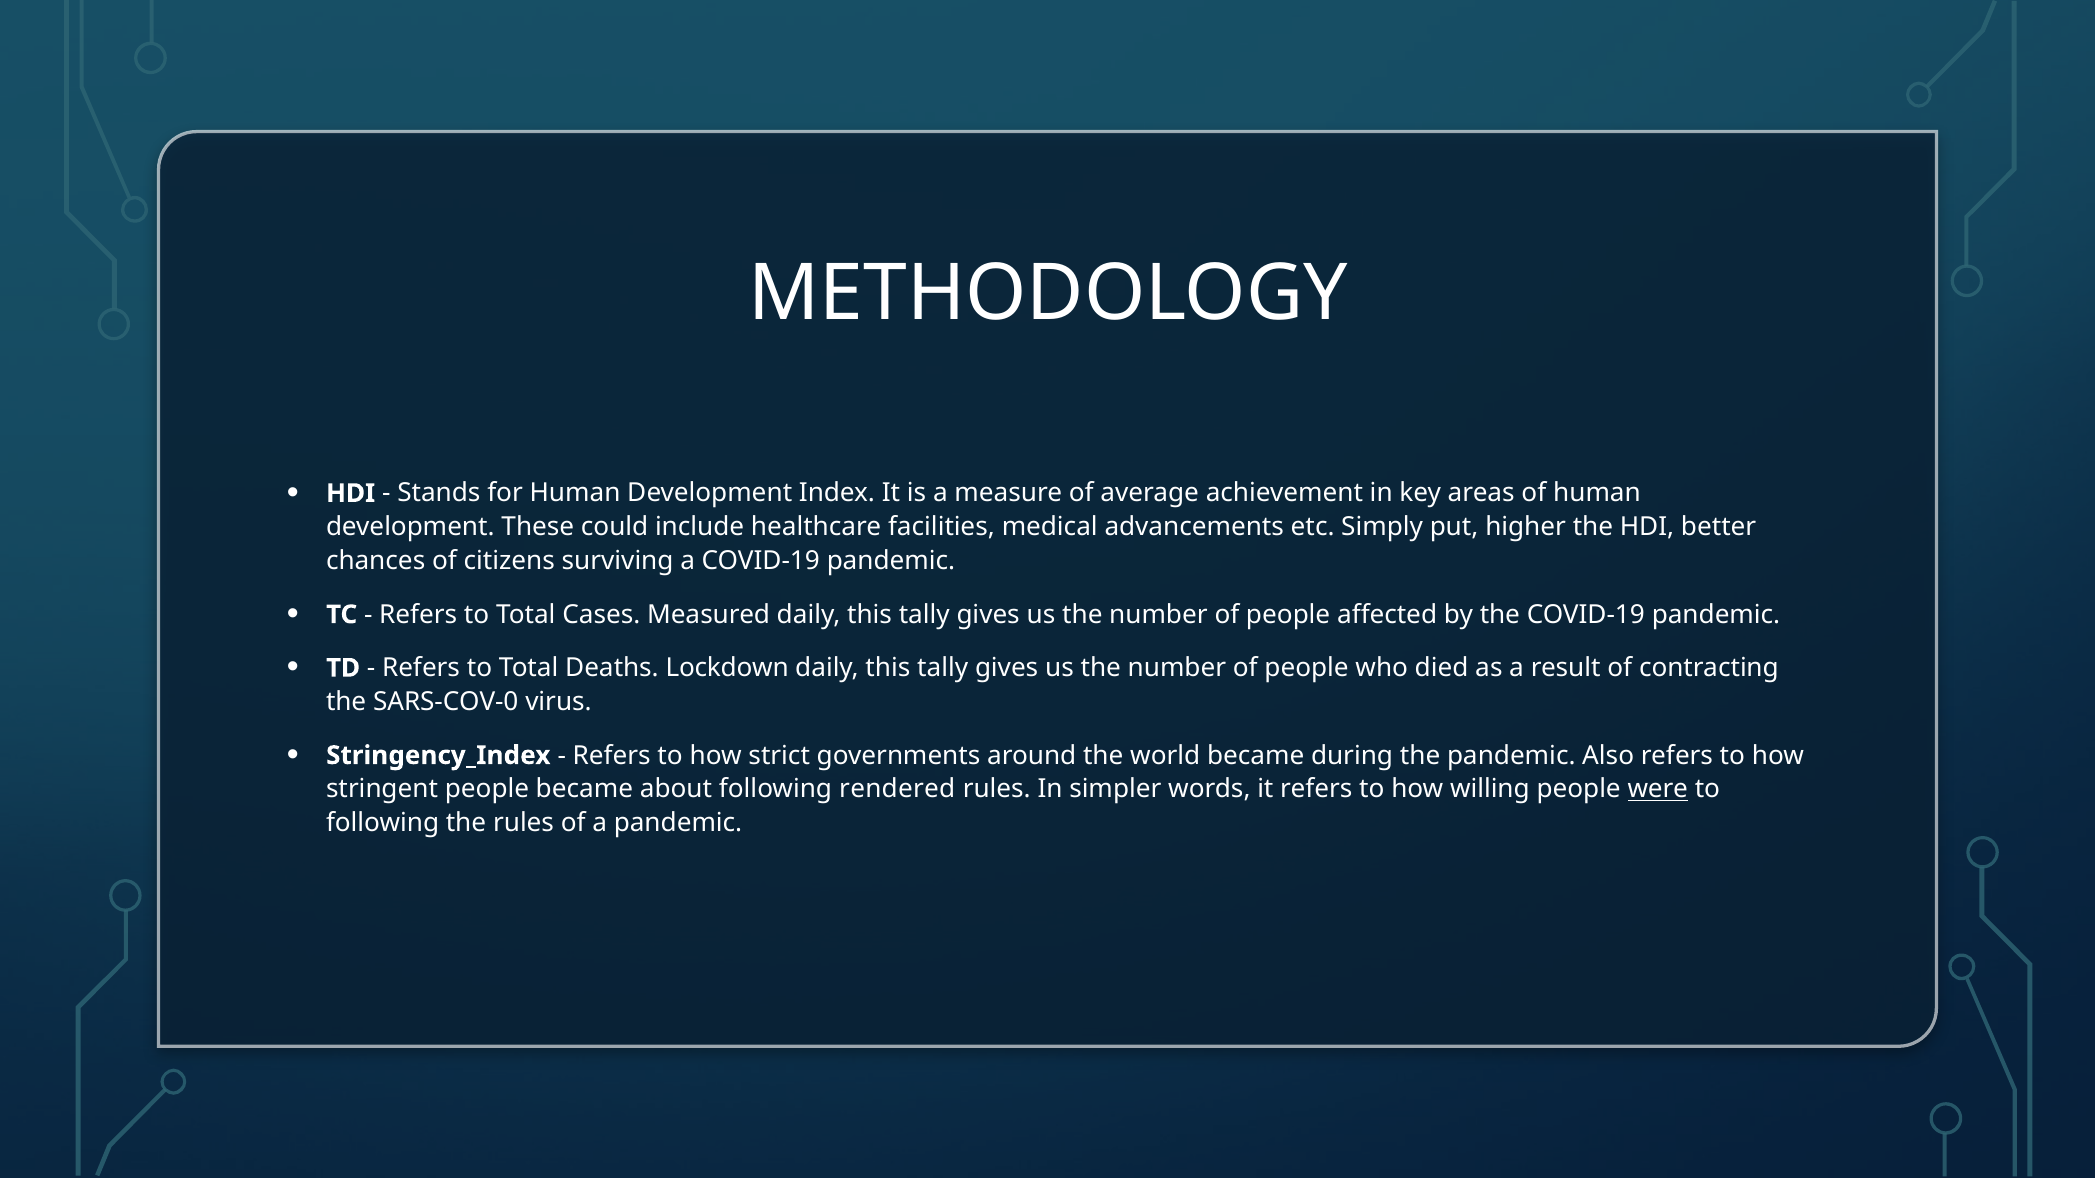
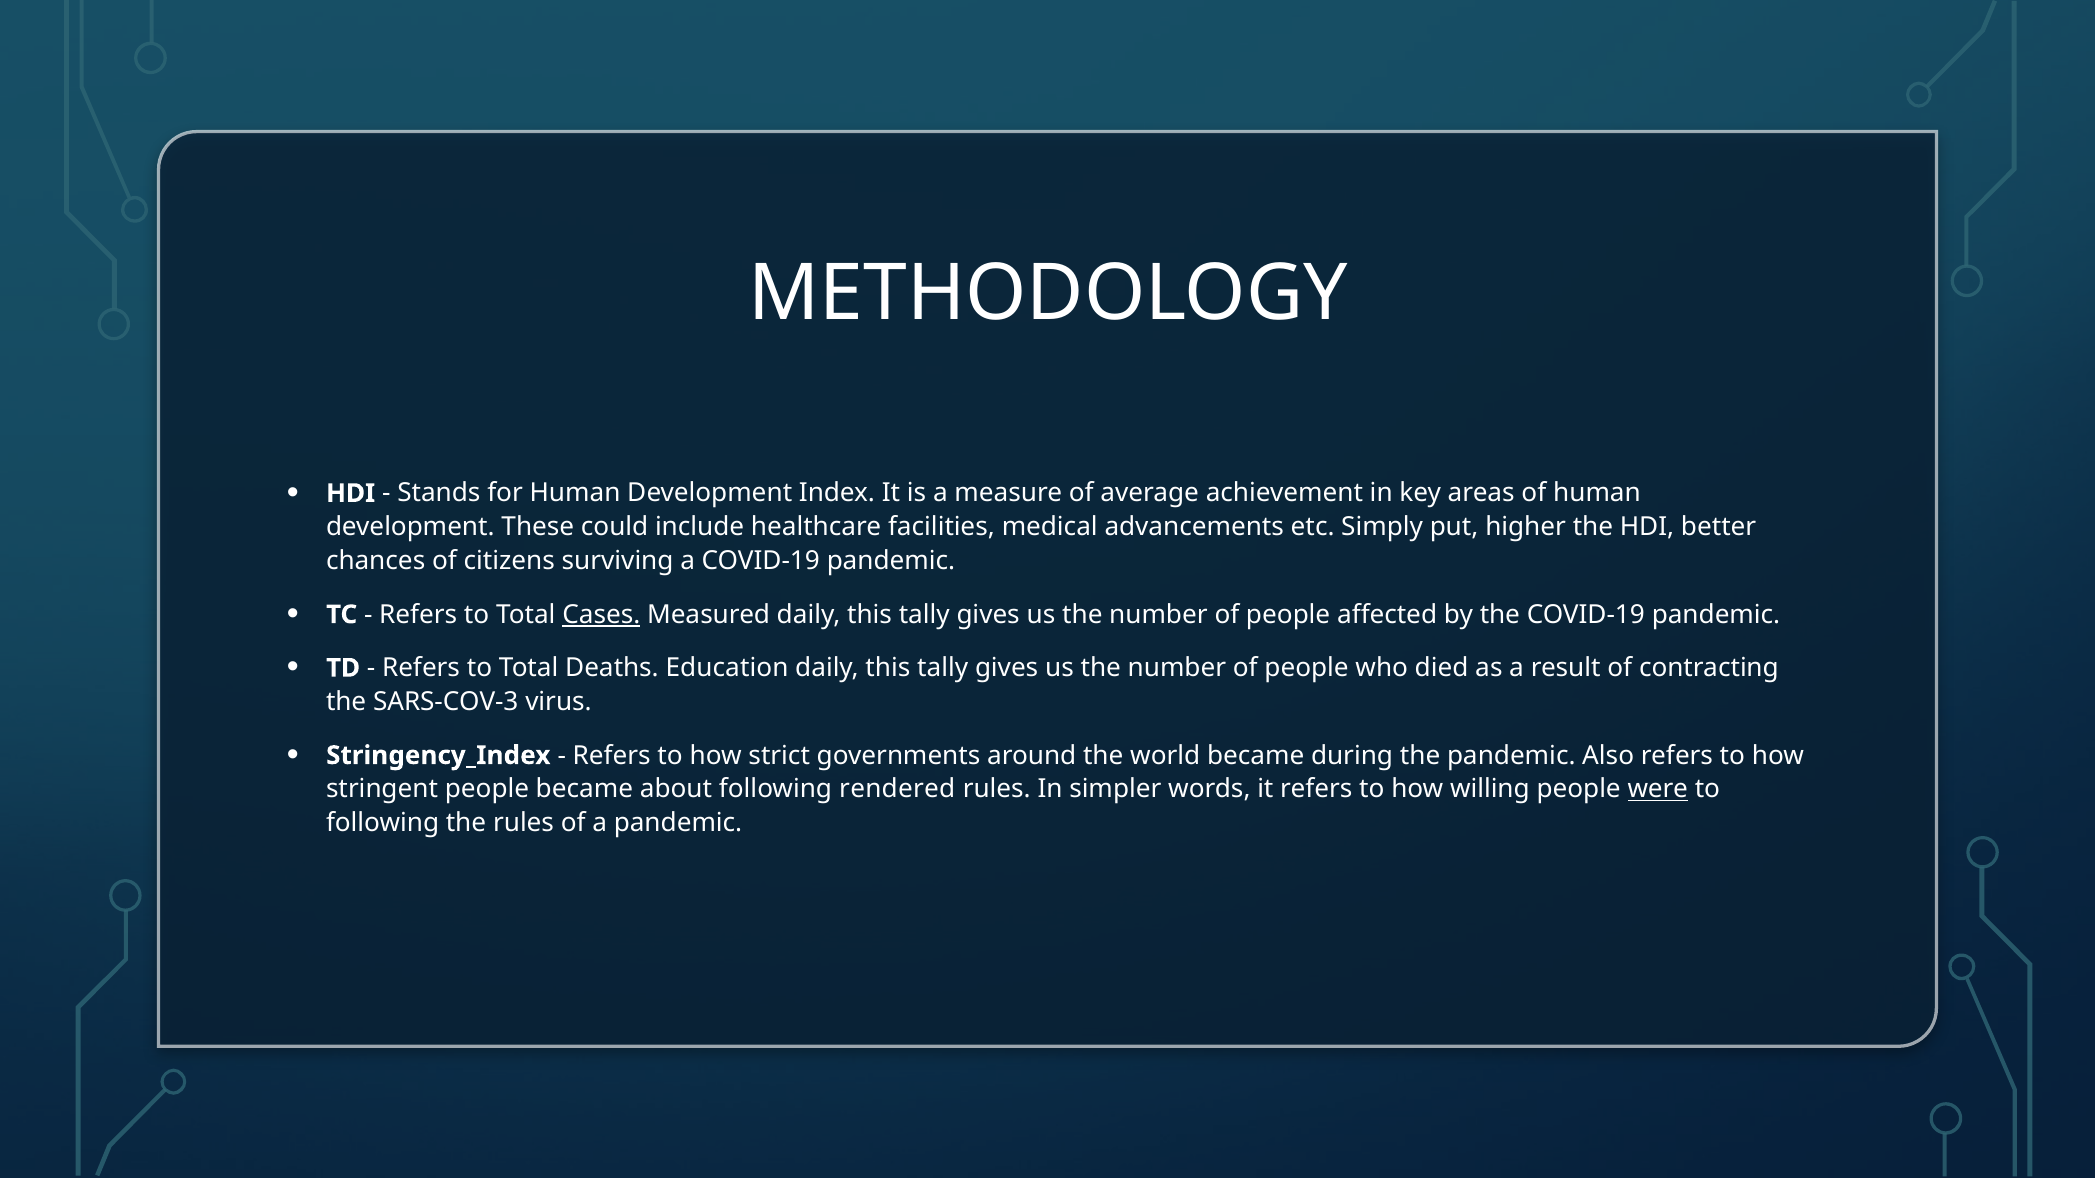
Cases underline: none -> present (601, 615)
Lockdown: Lockdown -> Education (727, 668)
SARS-COV-0: SARS-COV-0 -> SARS-COV-3 (446, 702)
